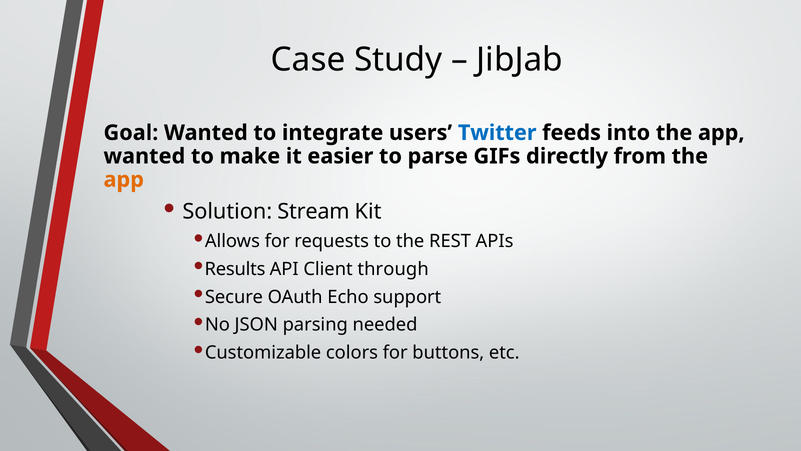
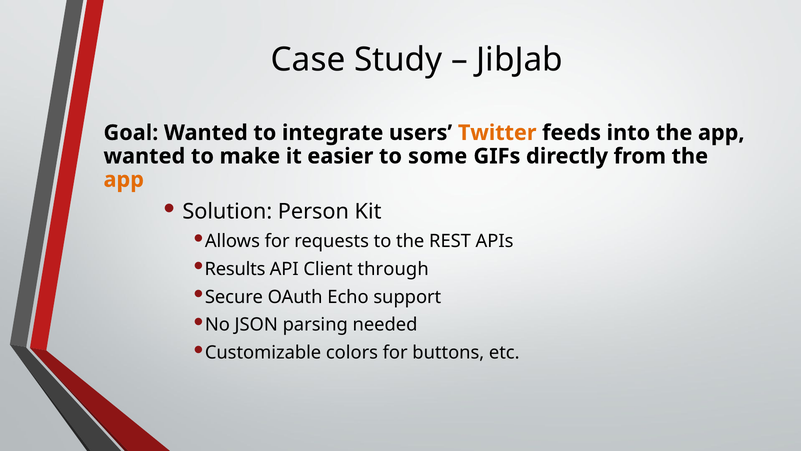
Twitter colour: blue -> orange (497, 133)
parse: parse -> some (438, 156)
Stream: Stream -> Person (313, 212)
